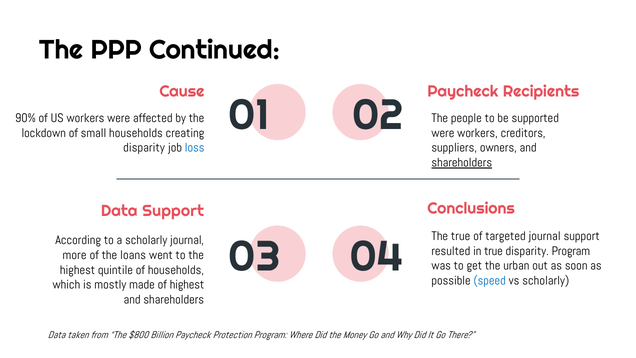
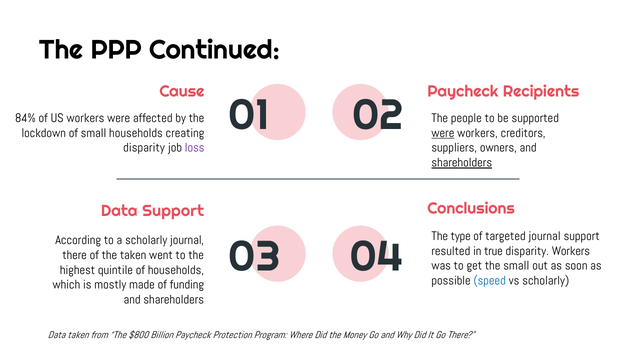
90%: 90% -> 84% (25, 118)
were underline: none -> present (443, 133)
loss colour: blue -> purple (195, 148)
The true: true -> type (461, 236)
disparity Program: Program -> Workers (571, 251)
more: more -> there (75, 255)
the loans: loans -> taken (133, 255)
the urban: urban -> small (516, 266)
of highest: highest -> funding (187, 285)
